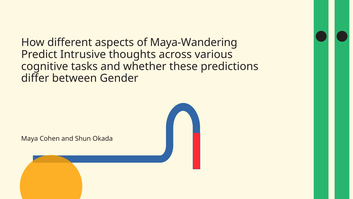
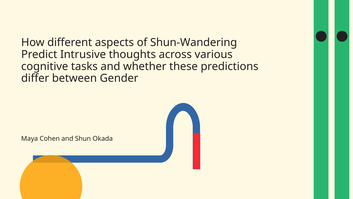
Maya-Wandering: Maya-Wandering -> Shun-Wandering (194, 42)
